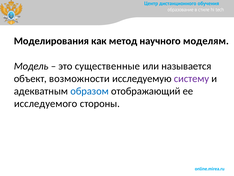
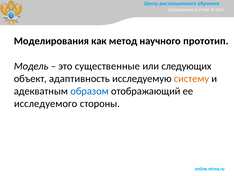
моделям: моделям -> прототип (206, 41)
называется: называется -> следующих (186, 66)
возможности: возможности -> адаптивность (79, 78)
систему colour: purple -> orange (192, 78)
